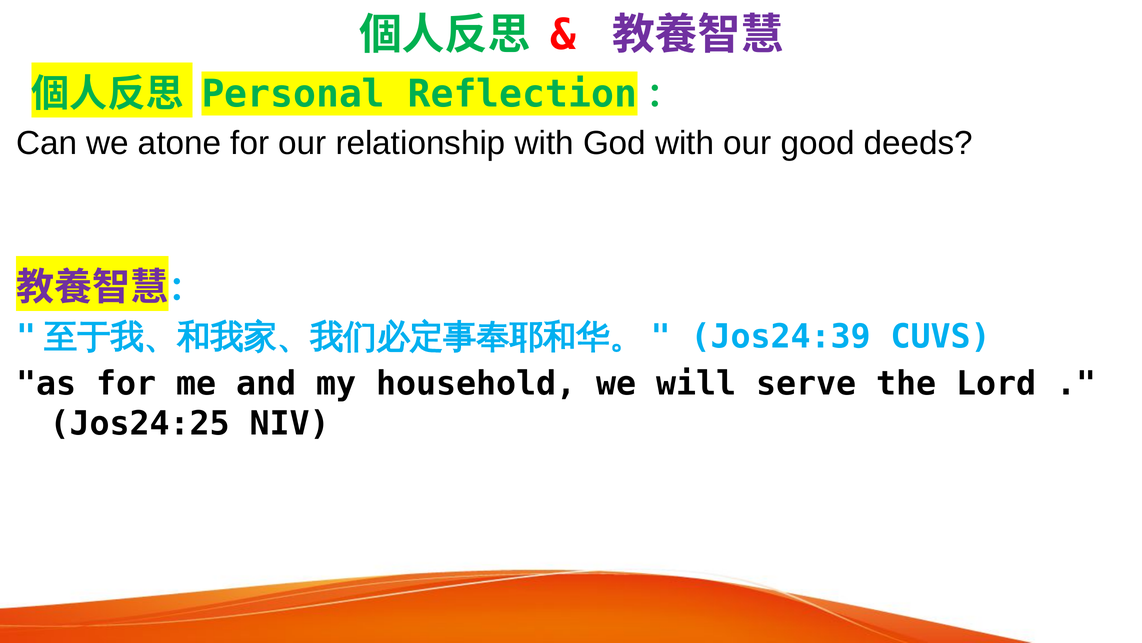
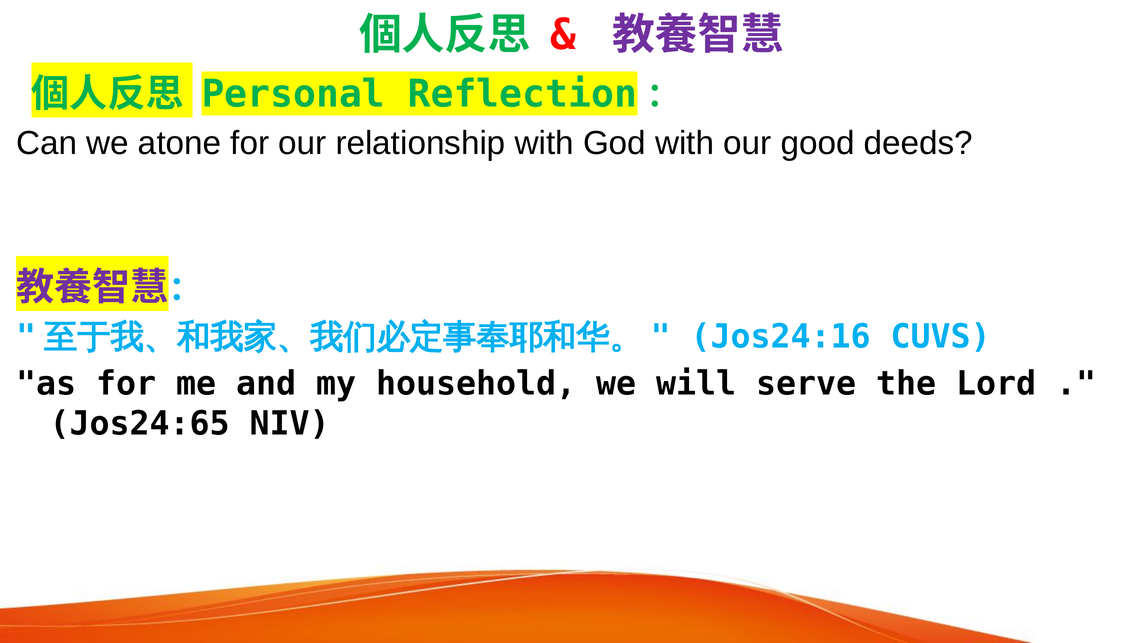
Jos24:39: Jos24:39 -> Jos24:16 (781, 337)
Jos24:25: Jos24:25 -> Jos24:65 (140, 423)
